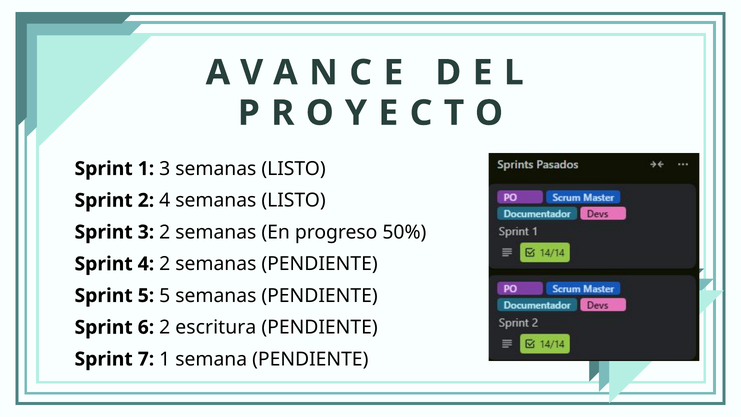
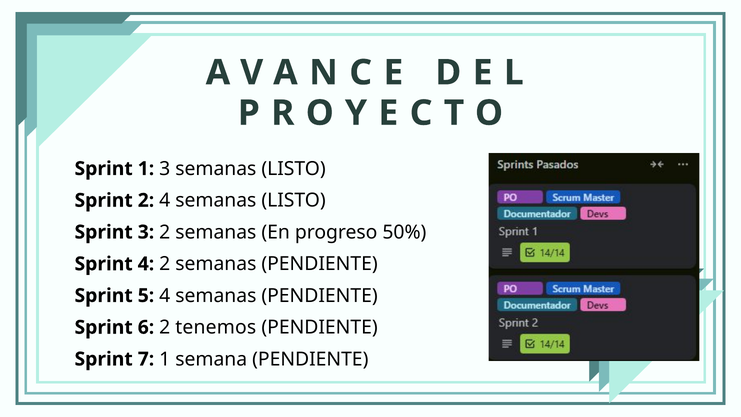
5 5: 5 -> 4 (165, 296)
escritura: escritura -> tenemos (216, 327)
